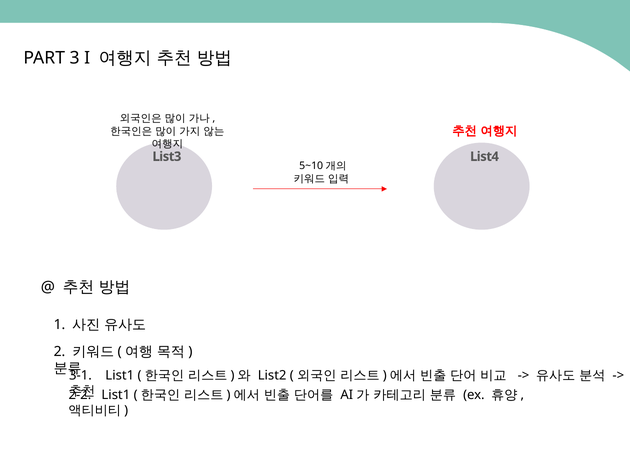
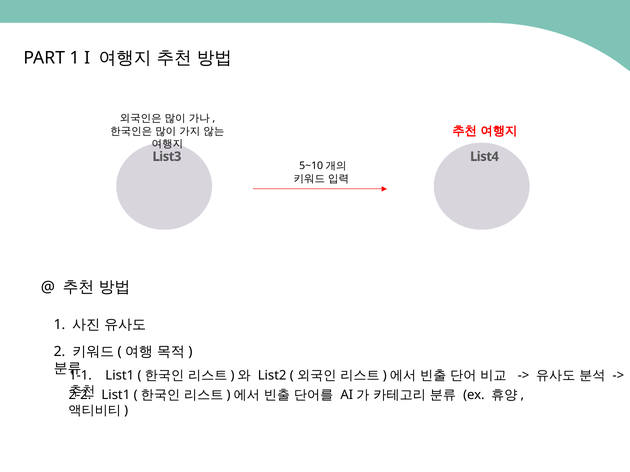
PART 3: 3 -> 1 (75, 58)
3-1: 3-1 -> 1-1 (80, 376)
